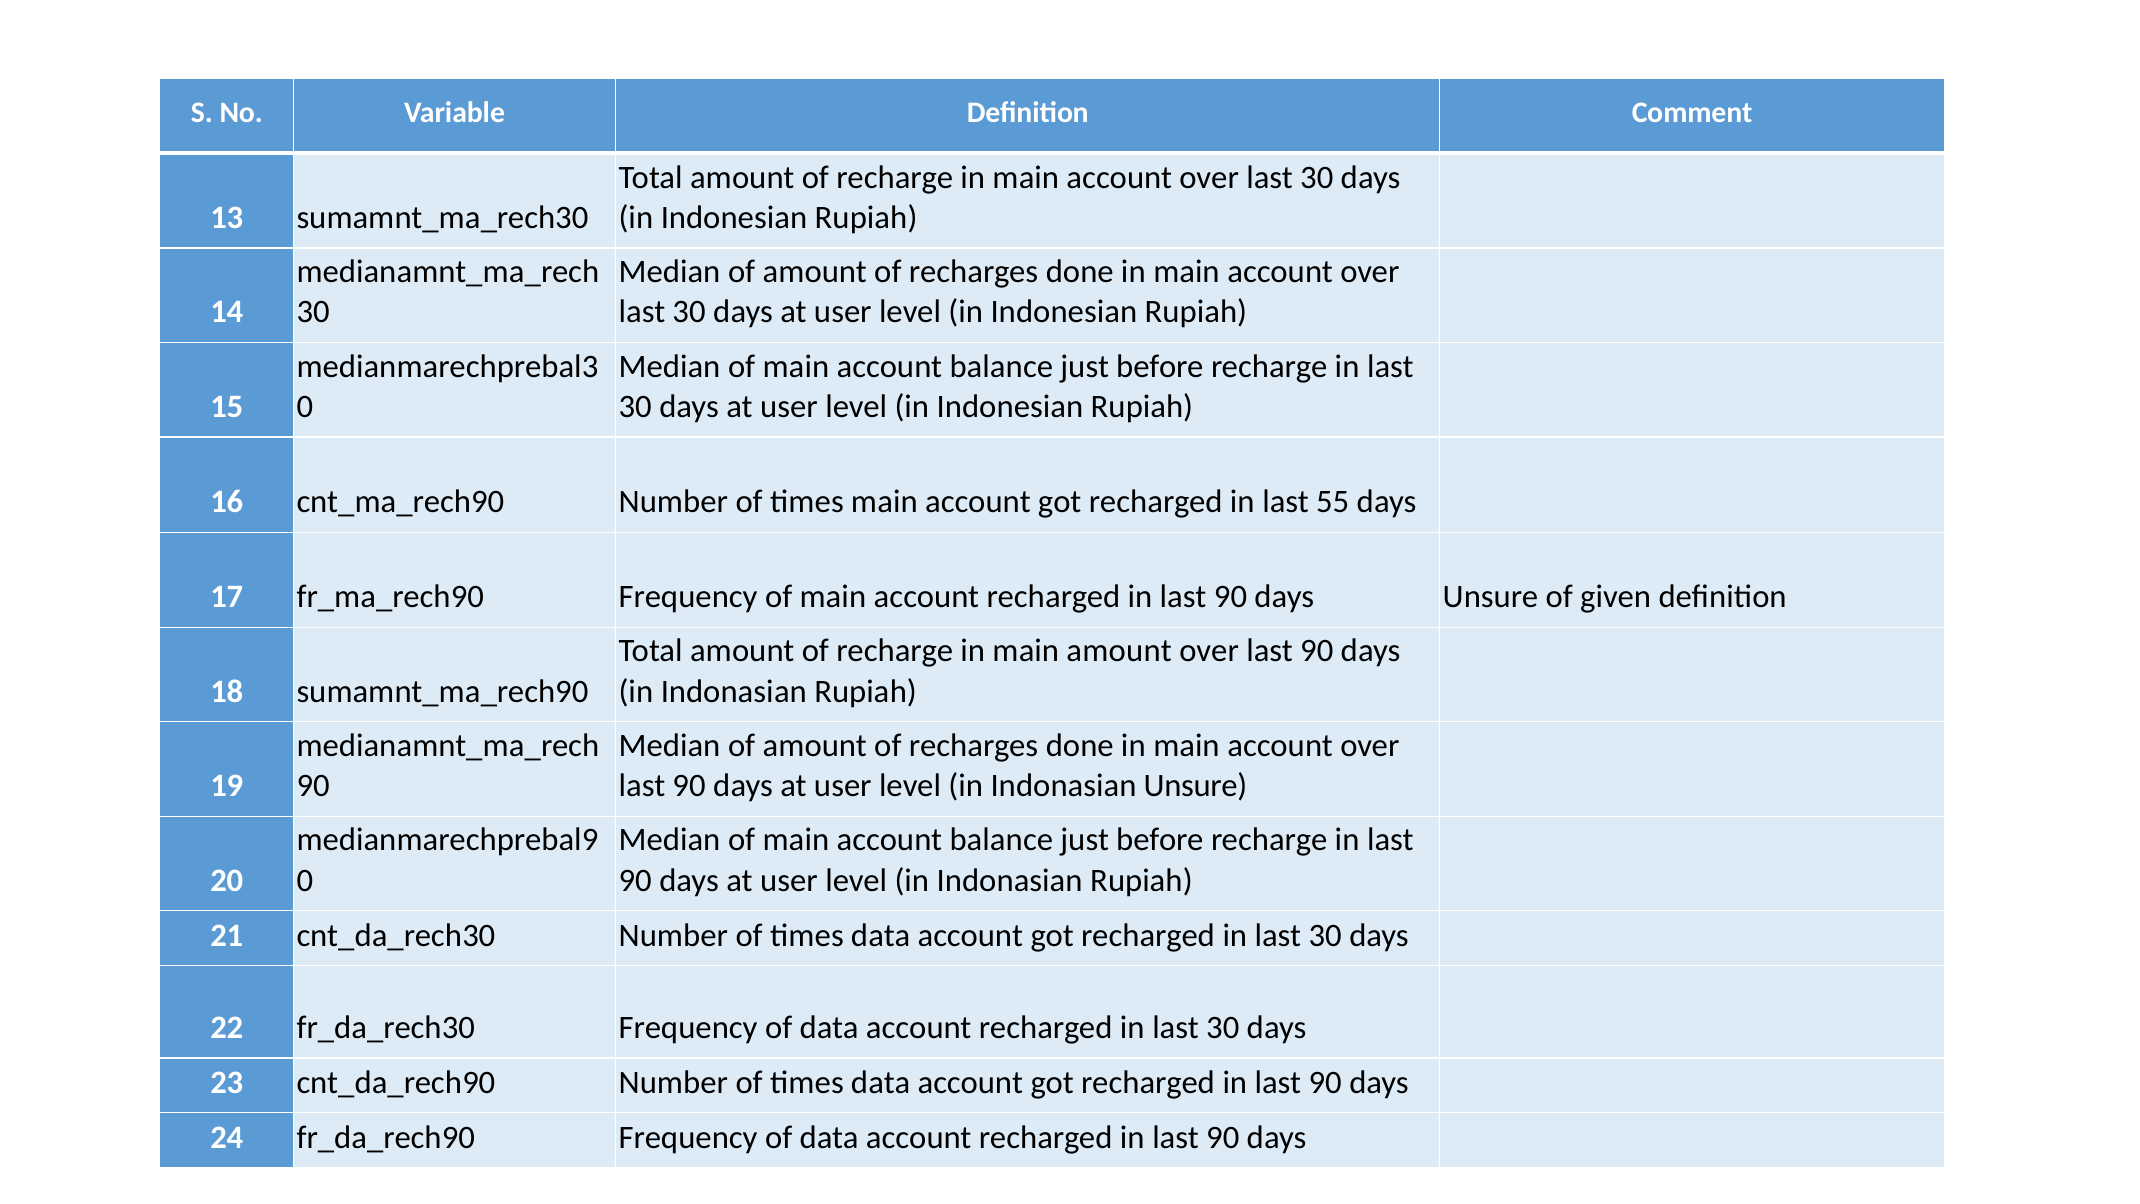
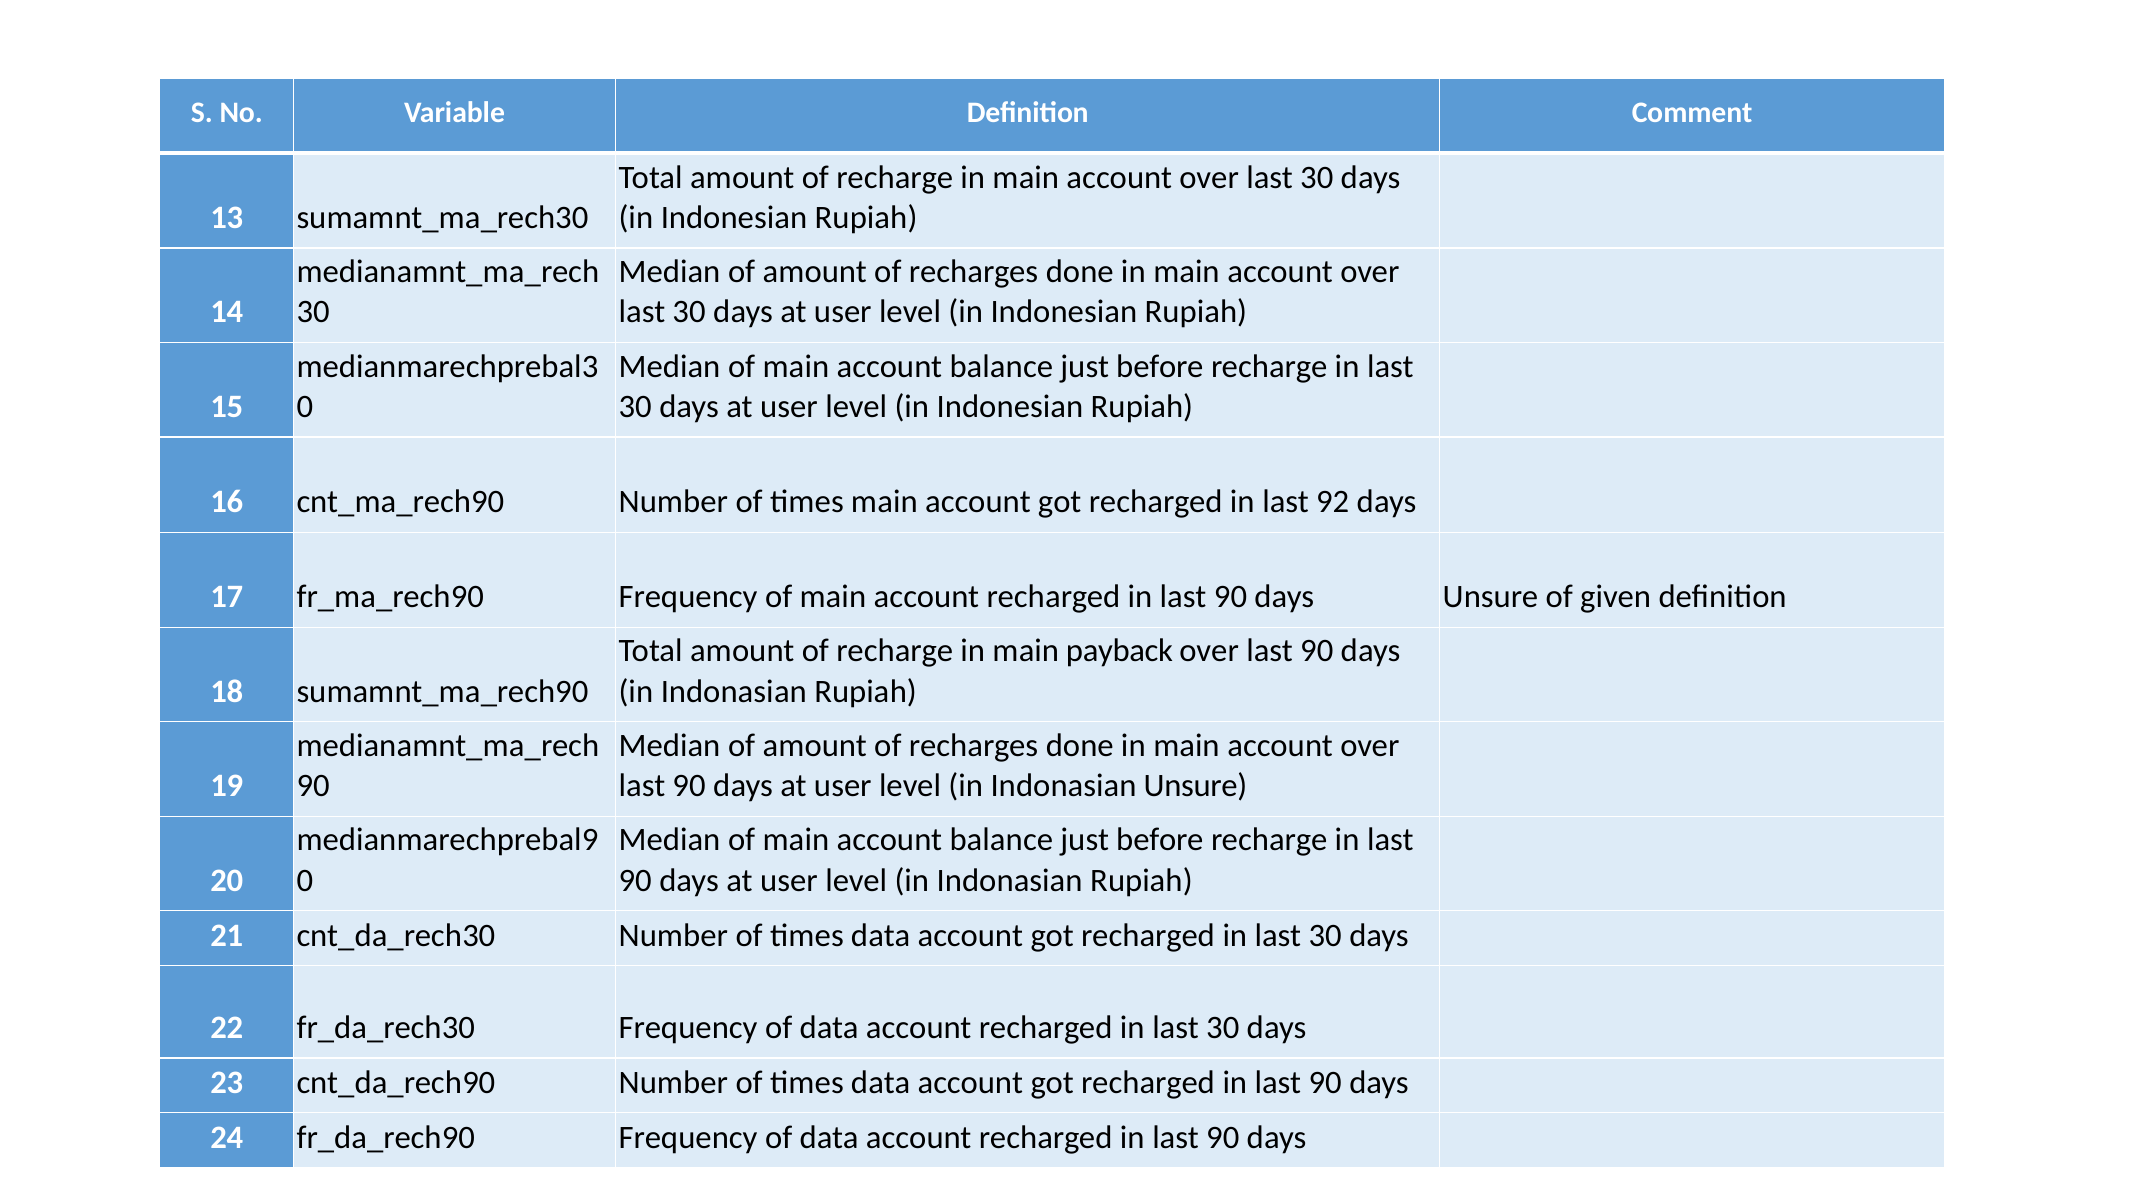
55: 55 -> 92 (1333, 502)
main amount: amount -> payback (1119, 651)
